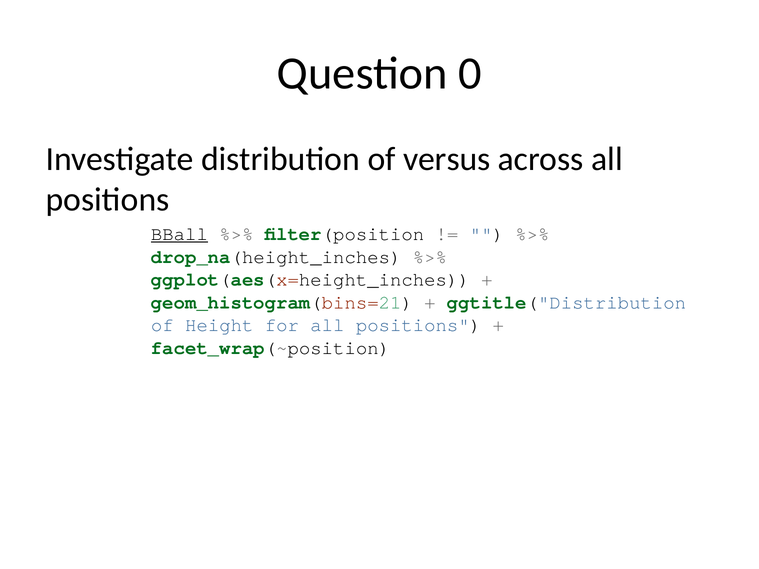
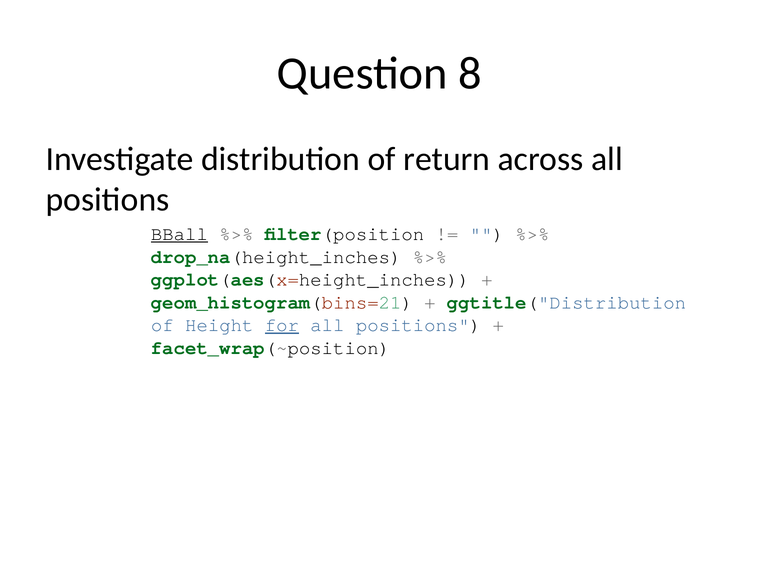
0: 0 -> 8 (470, 73)
versus: versus -> return (447, 159)
for underline: none -> present (282, 325)
